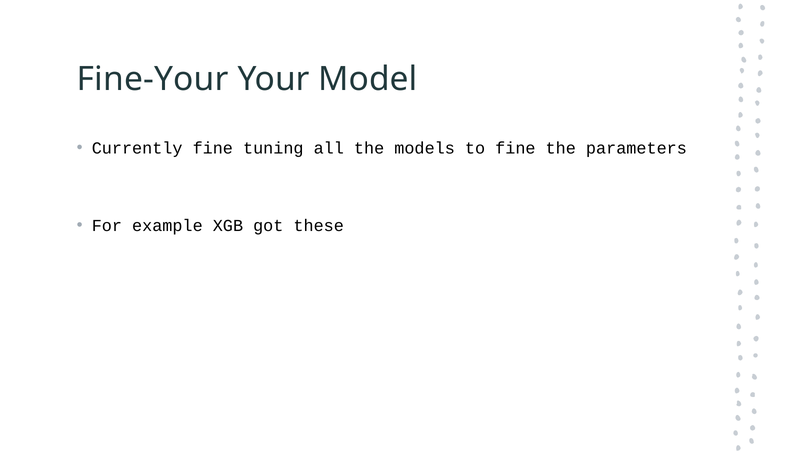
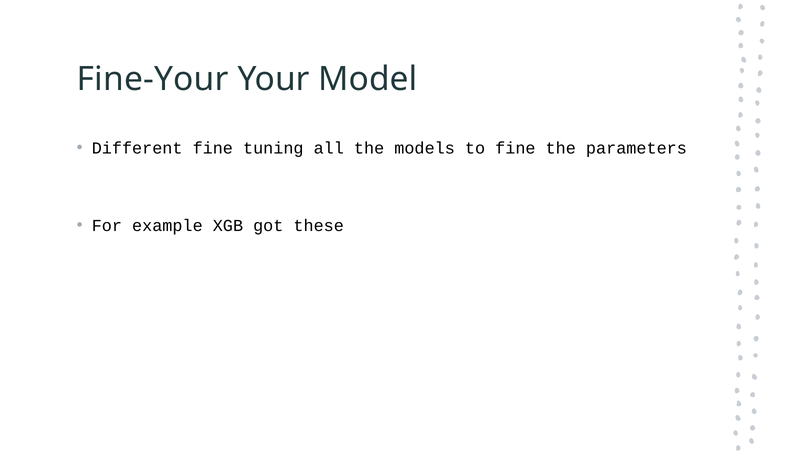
Currently: Currently -> Different (137, 148)
